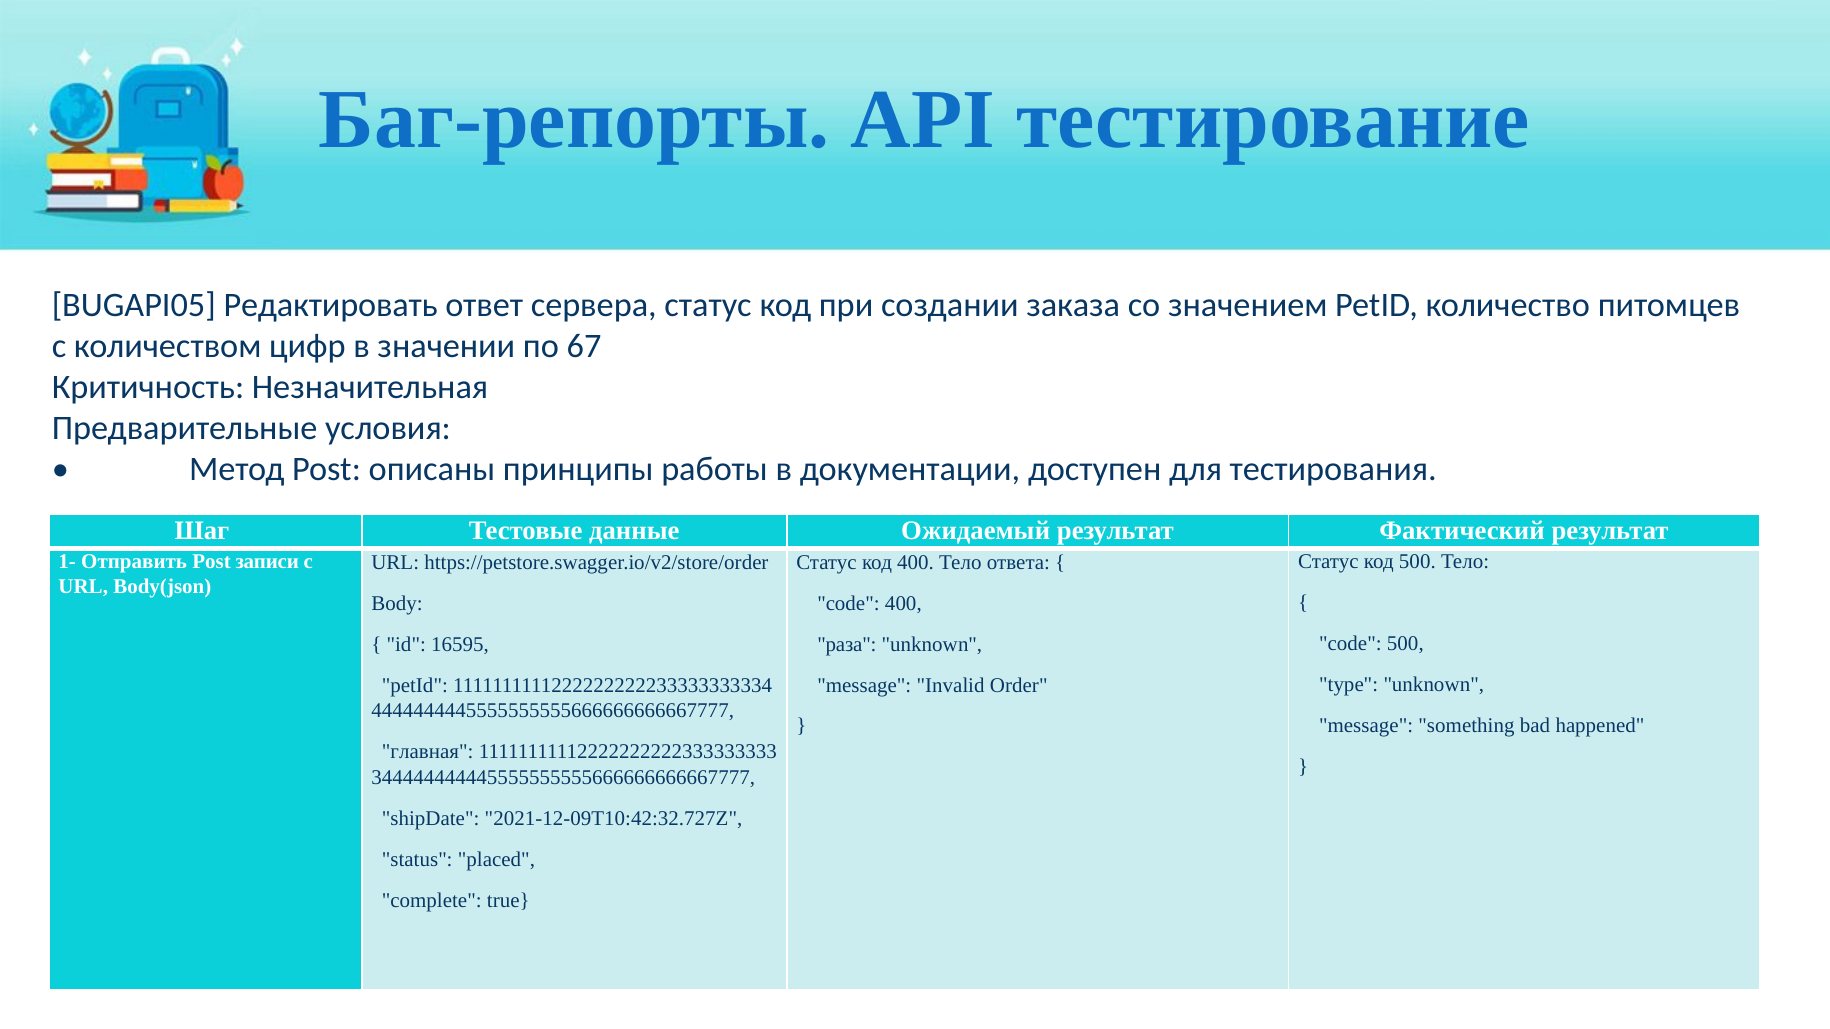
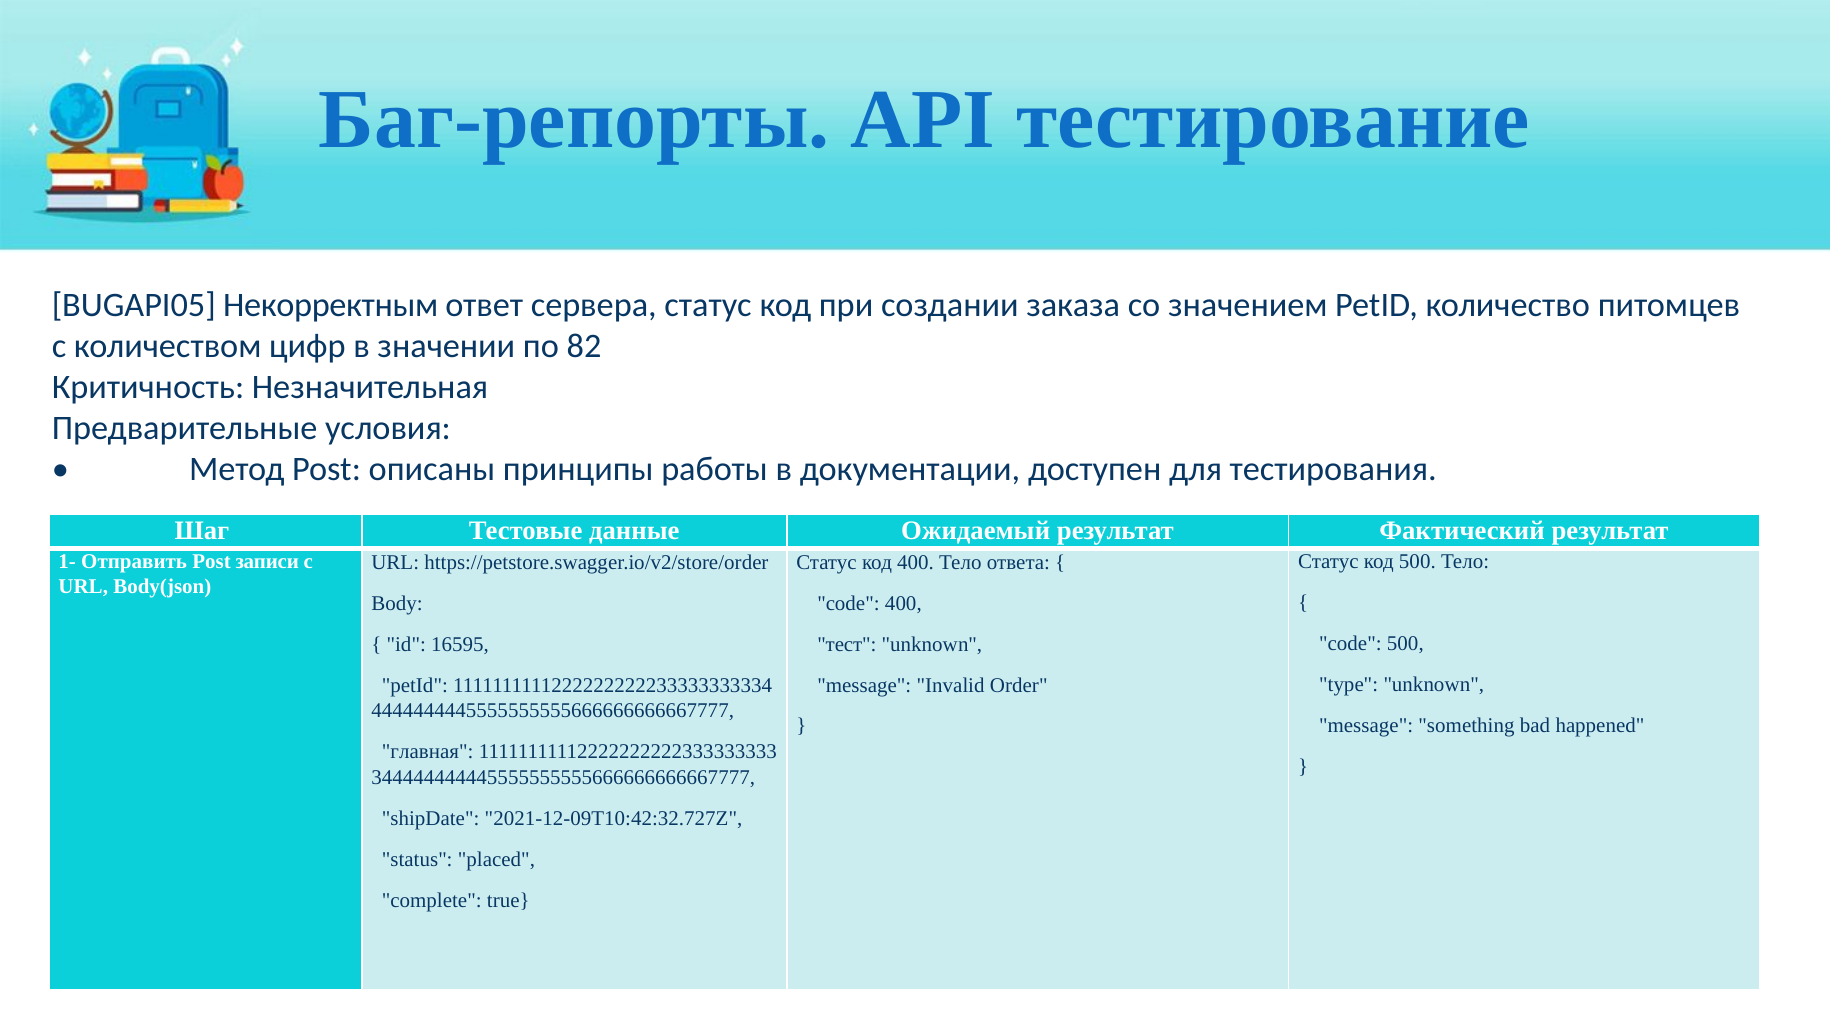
Редактировать: Редактировать -> Некорректным (331, 305)
67: 67 -> 82 (584, 346)
раза: раза -> тест (847, 644)
